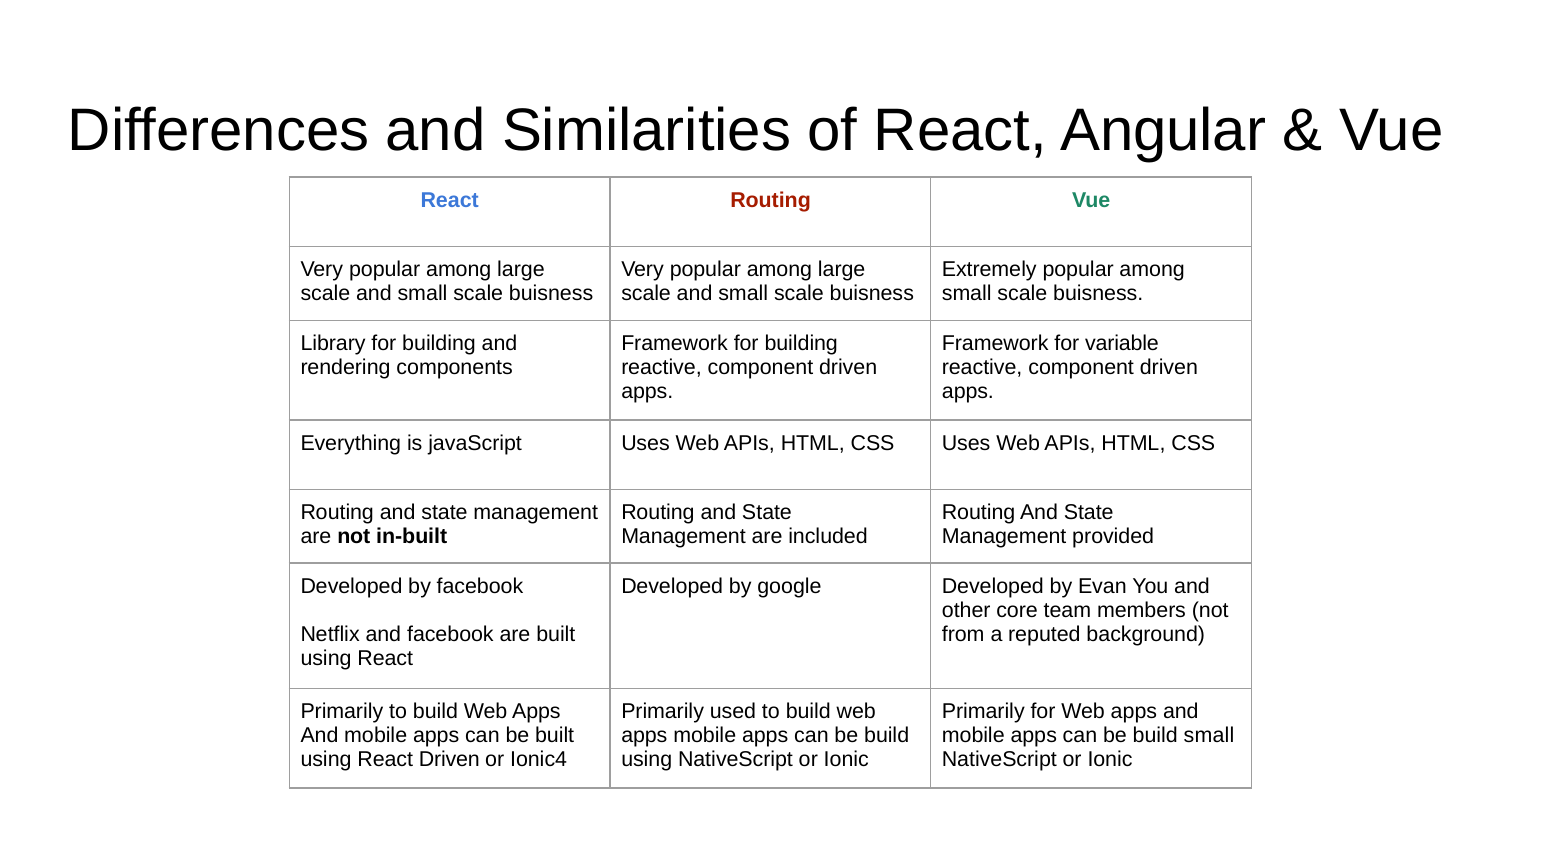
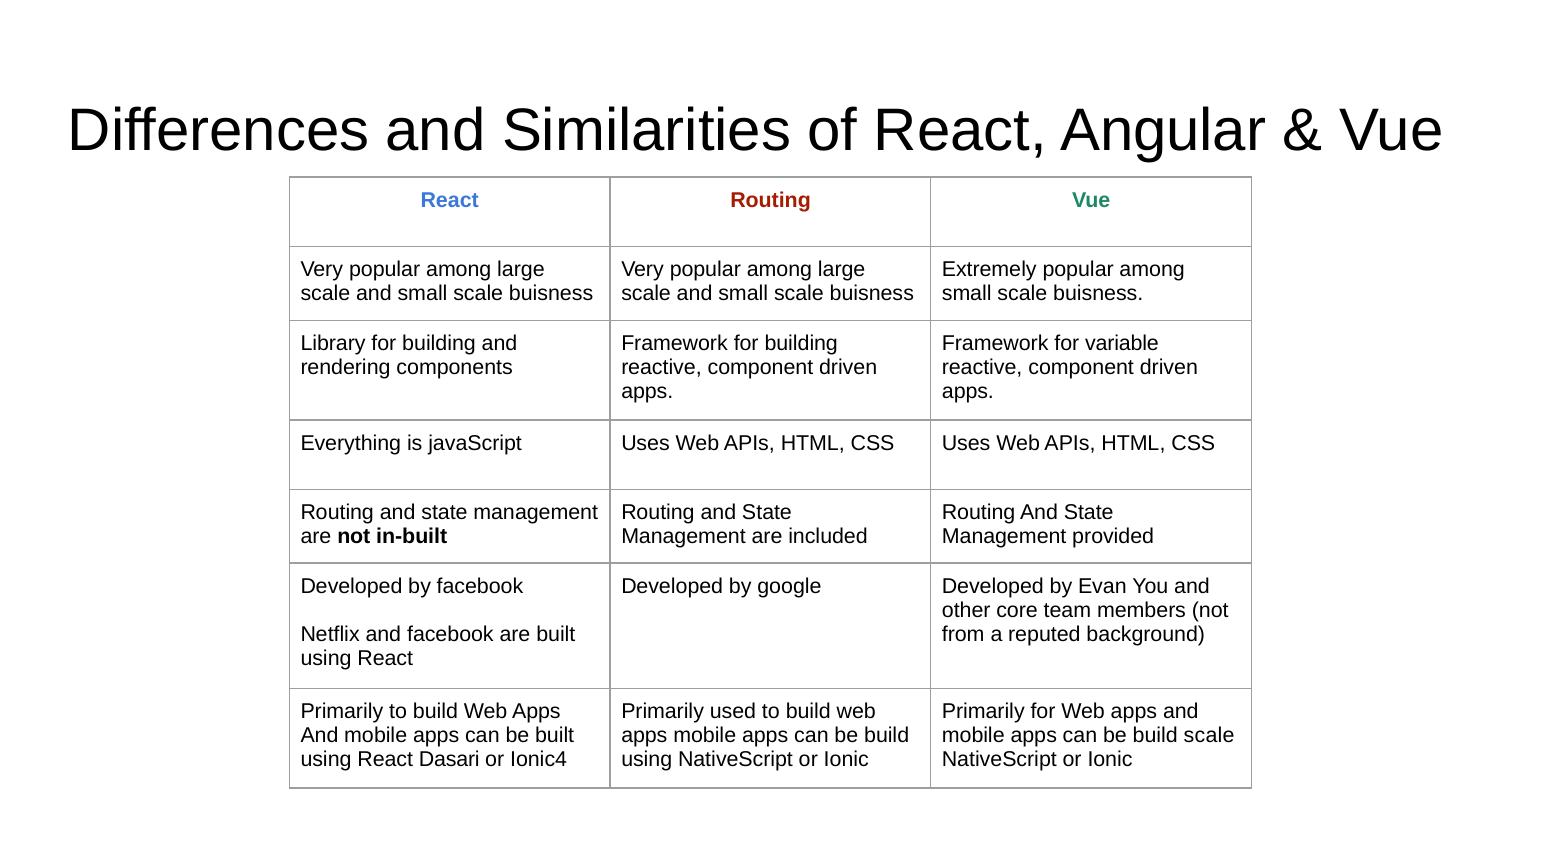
build small: small -> scale (1209, 736)
React Driven: Driven -> Dasari (449, 759)
